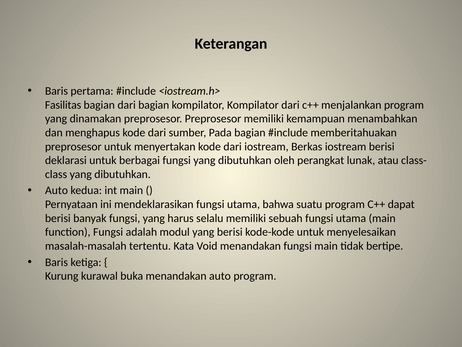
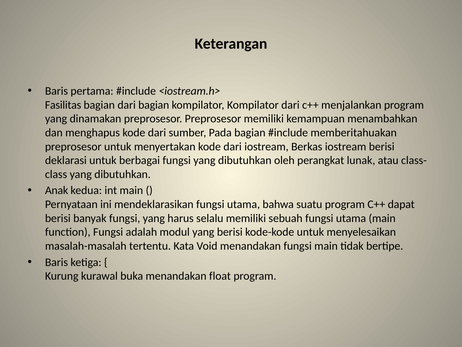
Auto: Auto -> Anak (57, 190)
menandakan auto: auto -> float (220, 276)
